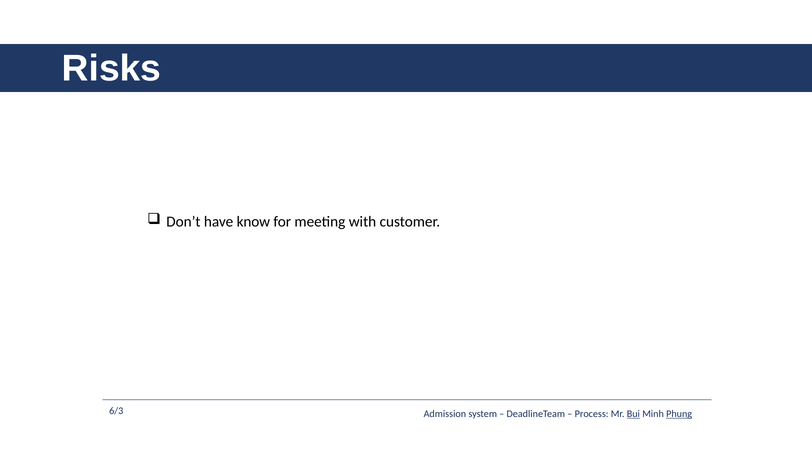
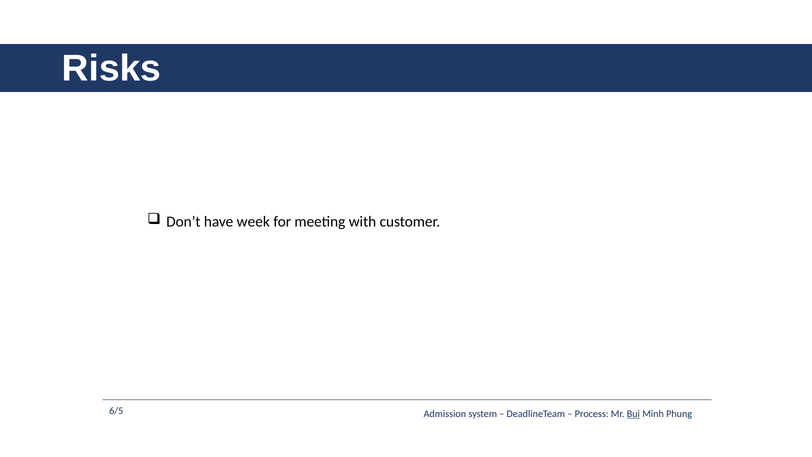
know: know -> week (253, 221)
6/3: 6/3 -> 6/5 (116, 411)
Phung underline: present -> none (679, 413)
